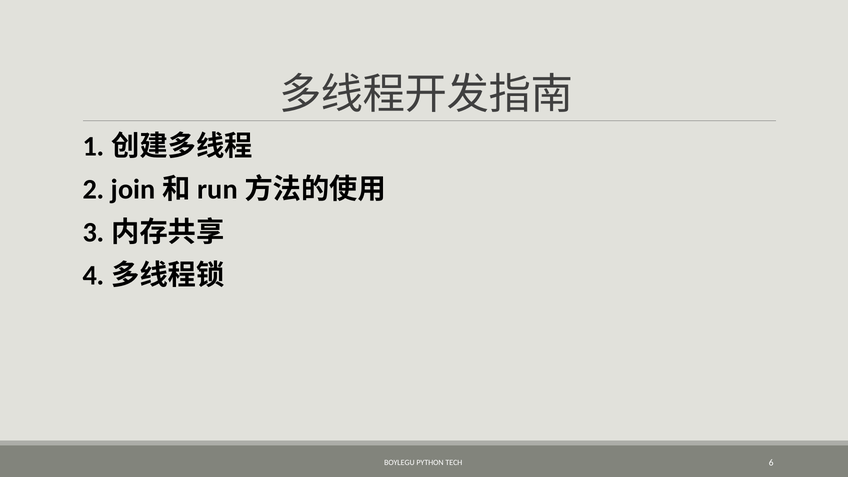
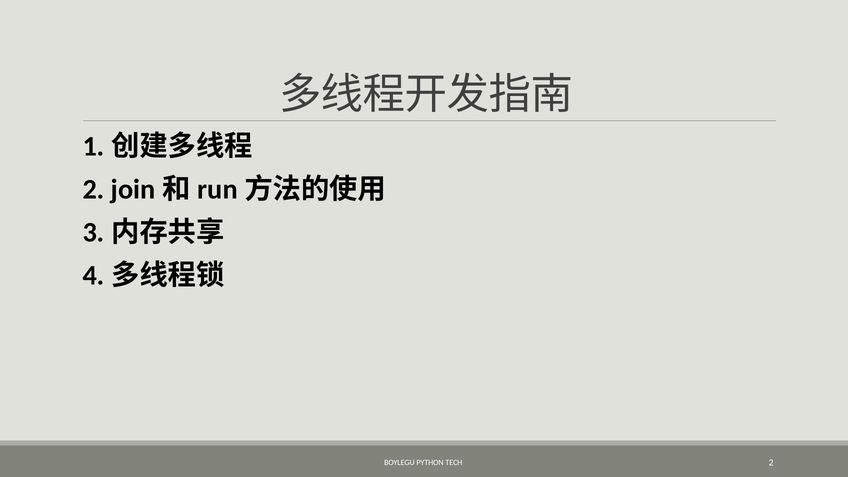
TECH 6: 6 -> 2 (771, 463)
